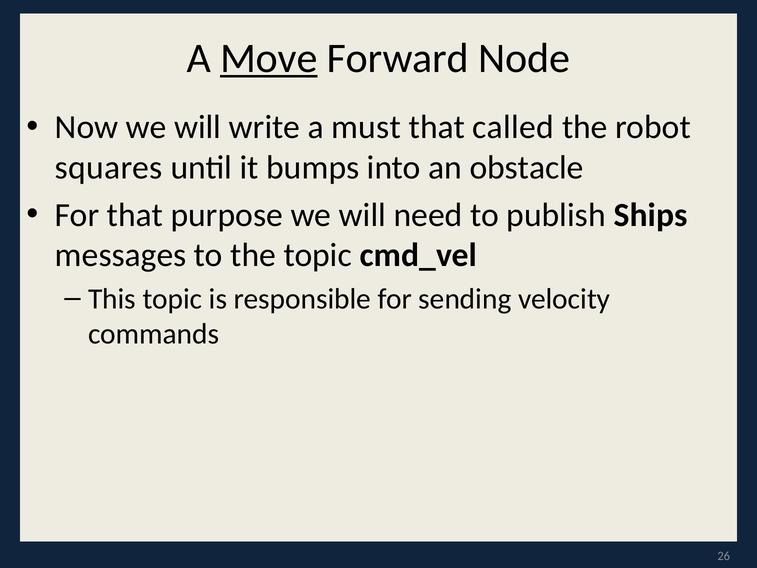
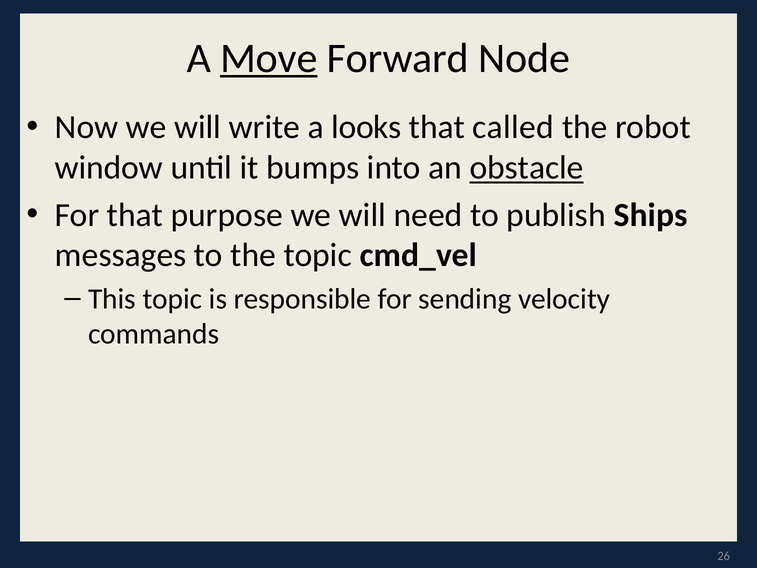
must: must -> looks (366, 127)
squares: squares -> window (109, 168)
obstacle underline: none -> present (527, 168)
